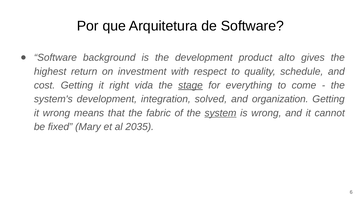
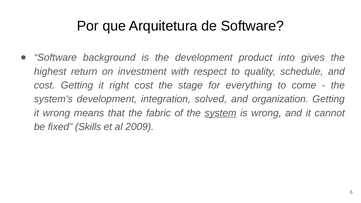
alto: alto -> into (287, 58)
right vida: vida -> cost (144, 85)
stage underline: present -> none (190, 85)
Mary: Mary -> Skills (88, 127)
2035: 2035 -> 2009 (140, 127)
